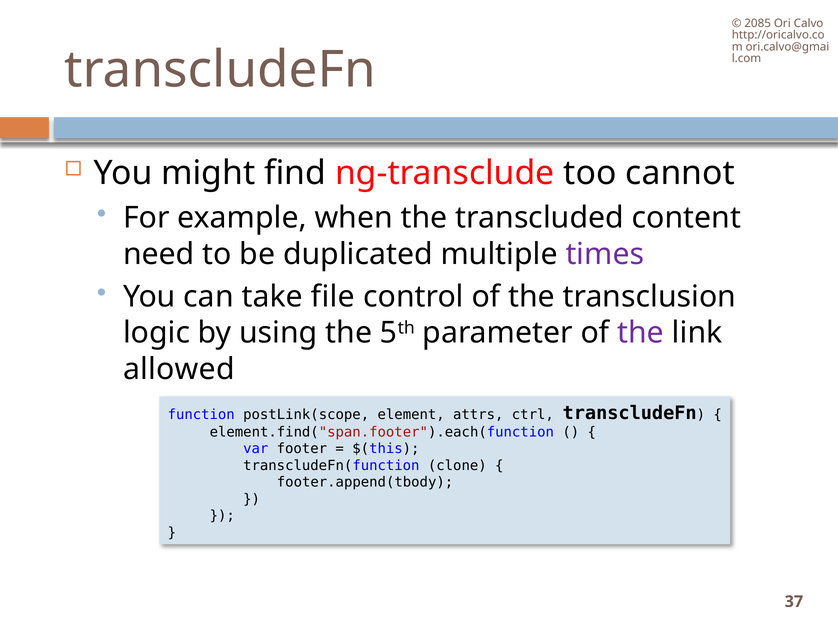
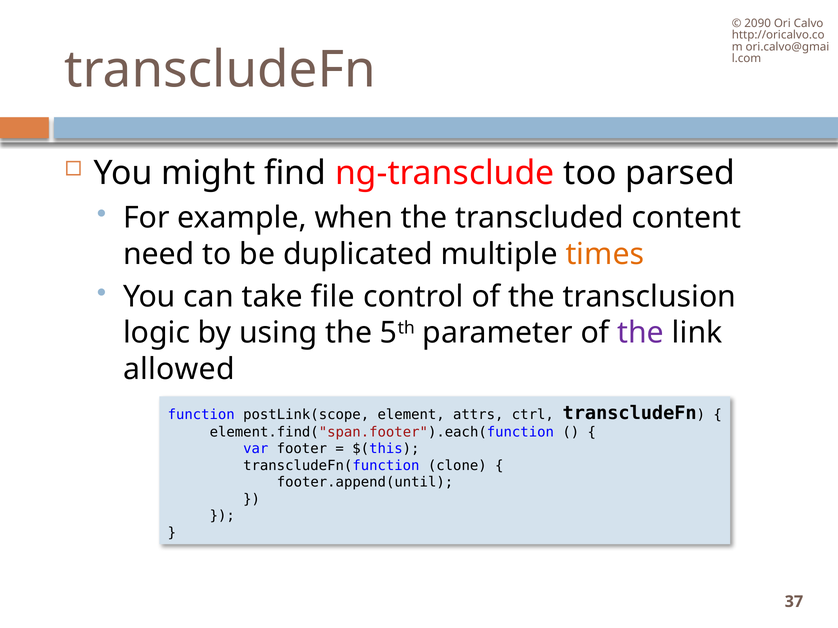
2085: 2085 -> 2090 (758, 23)
cannot: cannot -> parsed (680, 173)
times colour: purple -> orange (605, 254)
footer.append(tbody: footer.append(tbody -> footer.append(until (365, 483)
